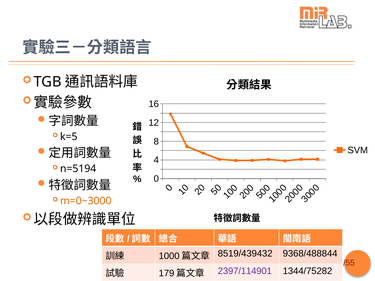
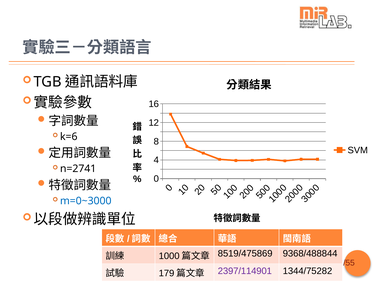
k=5: k=5 -> k=6 (69, 137)
n=5194: n=5194 -> n=2741 (78, 169)
m=0~3000 colour: orange -> blue (86, 201)
8519/439432: 8519/439432 -> 8519/475869 (245, 254)
